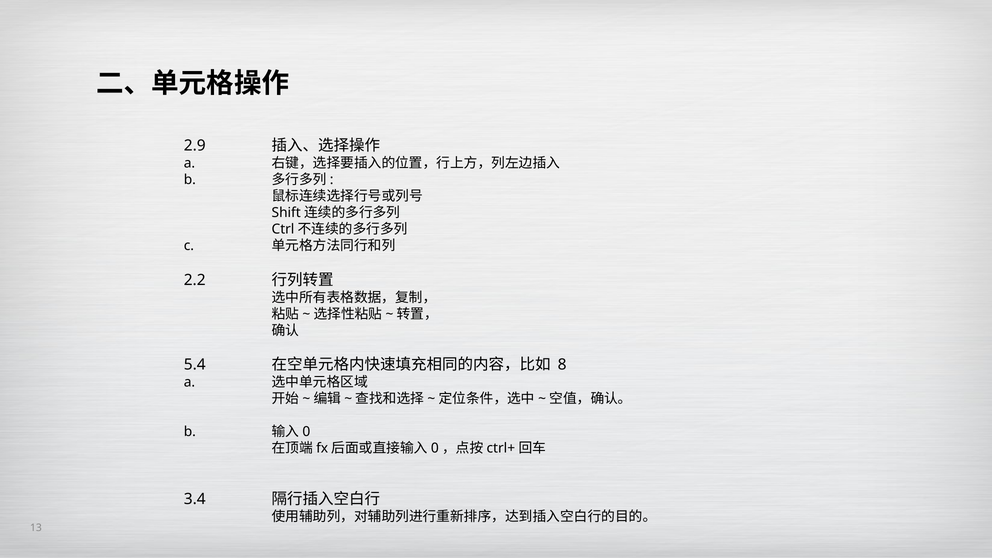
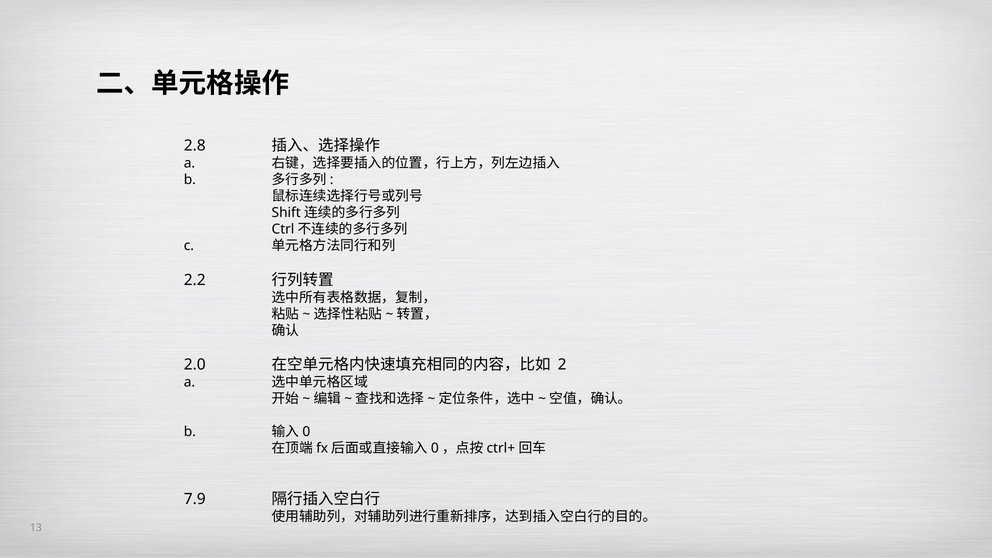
2.9: 2.9 -> 2.8 (195, 146)
5.4: 5.4 -> 2.0 (195, 365)
8: 8 -> 2 (562, 365)
3.4: 3.4 -> 7.9 (195, 499)
